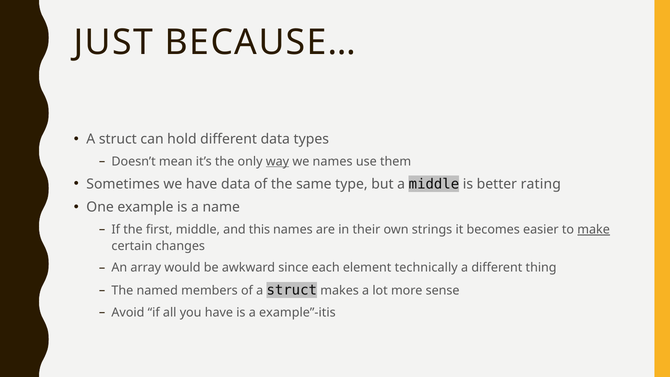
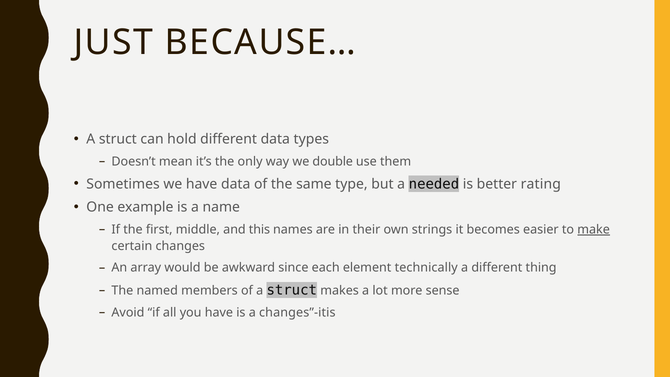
way underline: present -> none (277, 161)
we names: names -> double (333, 161)
a middle: middle -> needed (434, 184)
example”-itis: example”-itis -> changes”-itis (297, 312)
